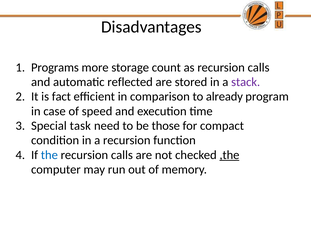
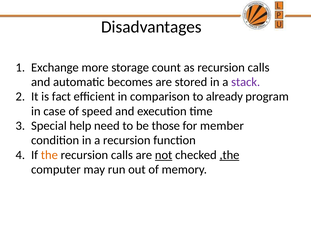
Programs: Programs -> Exchange (55, 67)
reflected: reflected -> becomes (130, 82)
task: task -> help (80, 126)
compact: compact -> member (222, 126)
the colour: blue -> orange (49, 155)
not underline: none -> present (164, 155)
